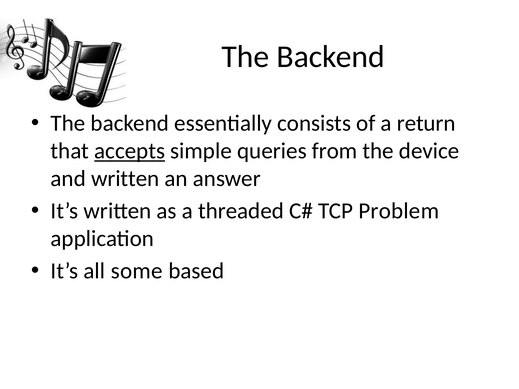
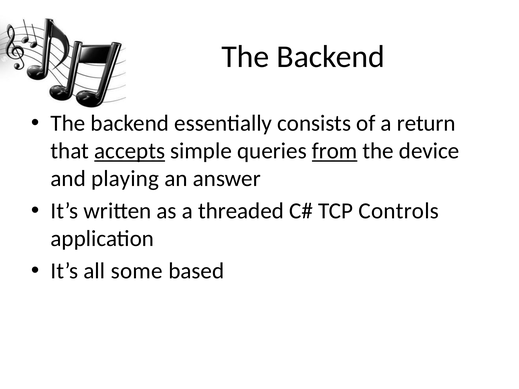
from underline: none -> present (335, 151)
and written: written -> playing (125, 179)
Problem: Problem -> Controls (399, 211)
